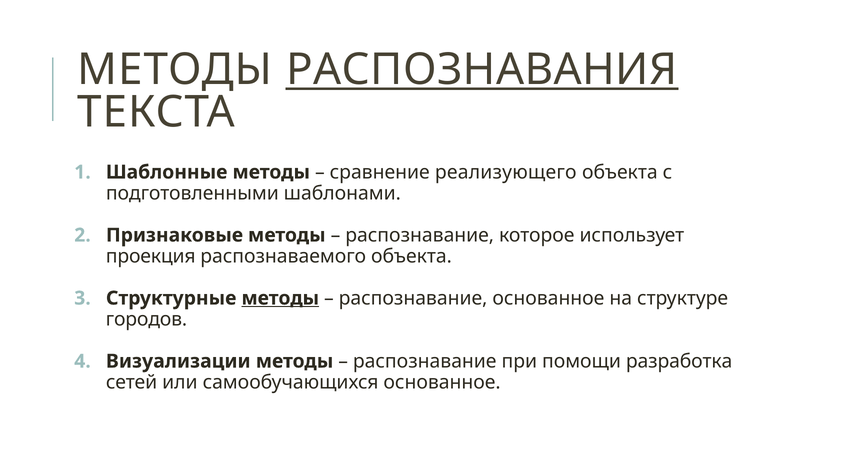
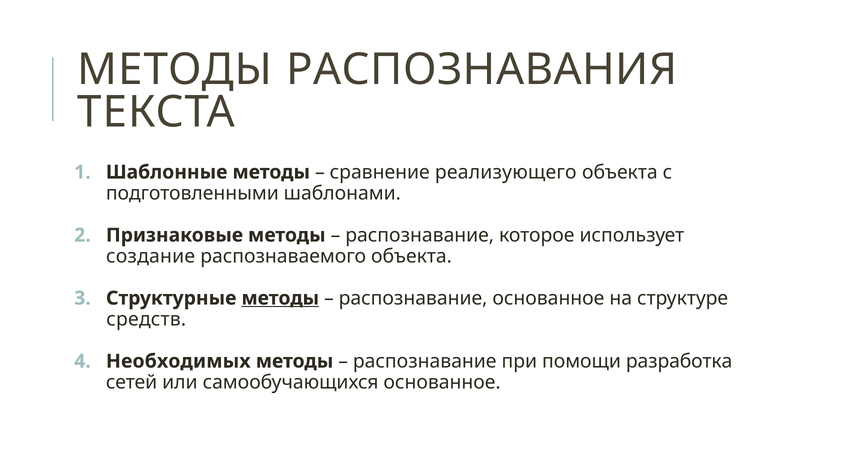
РАСПОЗНАВАНИЯ underline: present -> none (482, 70)
проекция: проекция -> создание (151, 256)
городов: городов -> средств (146, 319)
Визуализации: Визуализации -> Необходимых (178, 361)
